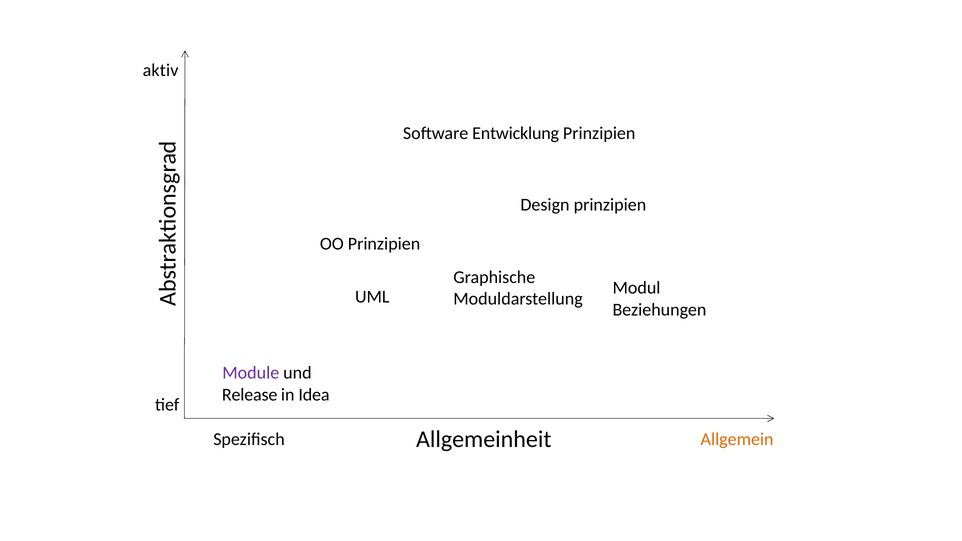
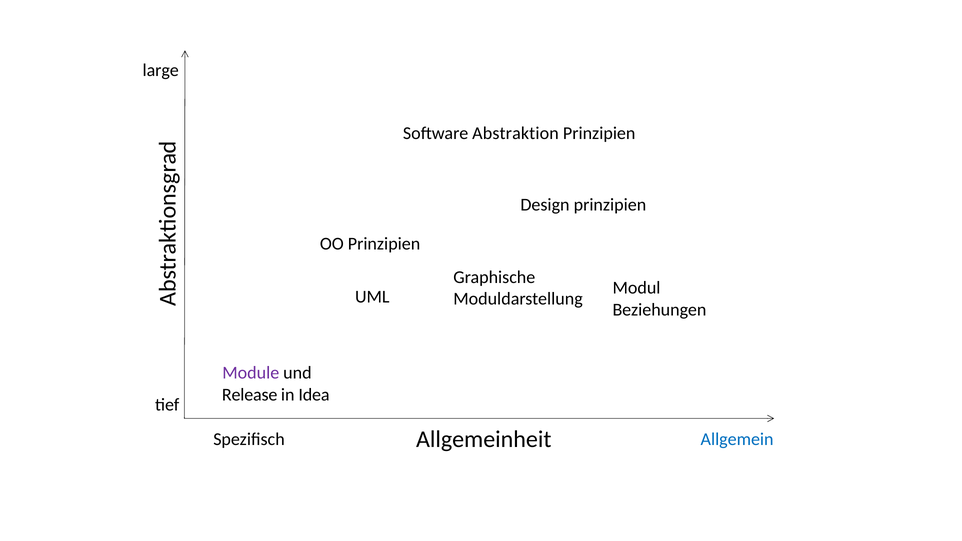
aktiv: aktiv -> large (161, 70)
Entwicklung: Entwicklung -> Abstraktion (515, 133)
Allgemein colour: orange -> blue (737, 439)
